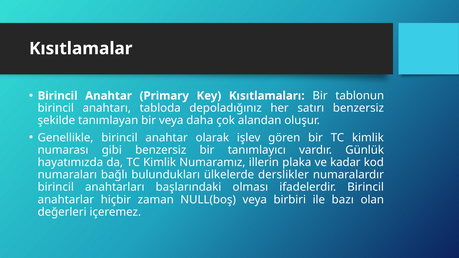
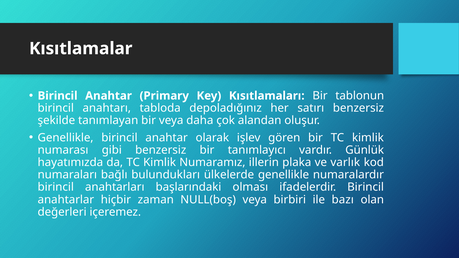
kadar: kadar -> varlık (345, 163)
ülkelerde derslikler: derslikler -> genellikle (284, 175)
